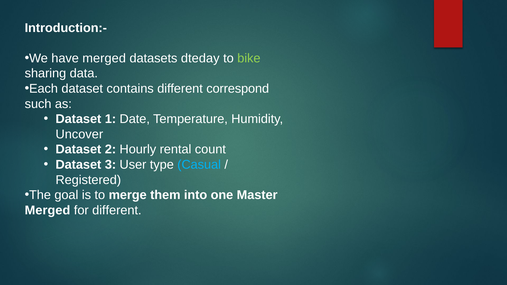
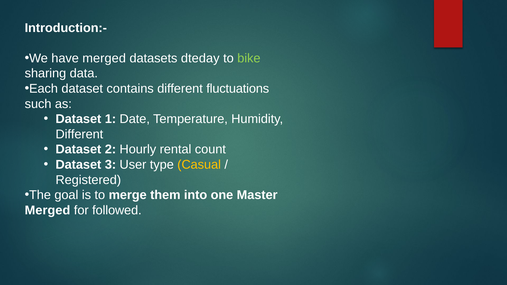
correspond: correspond -> fluctuations (238, 89)
Uncover: Uncover -> Different (79, 134)
Casual colour: light blue -> yellow (199, 165)
for different: different -> followed (117, 210)
